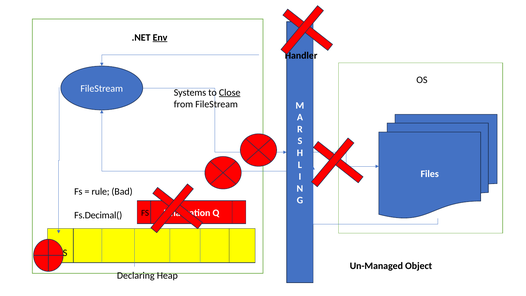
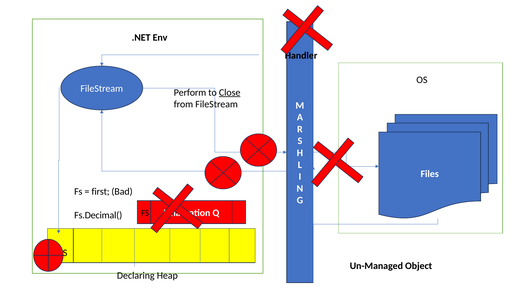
Env underline: present -> none (160, 38)
Systems: Systems -> Perform (190, 92)
rule: rule -> first (101, 192)
